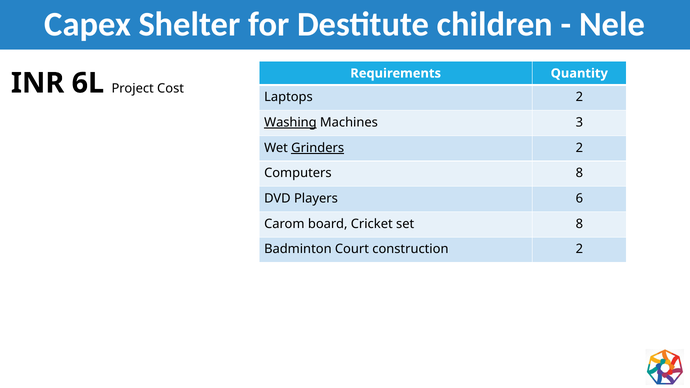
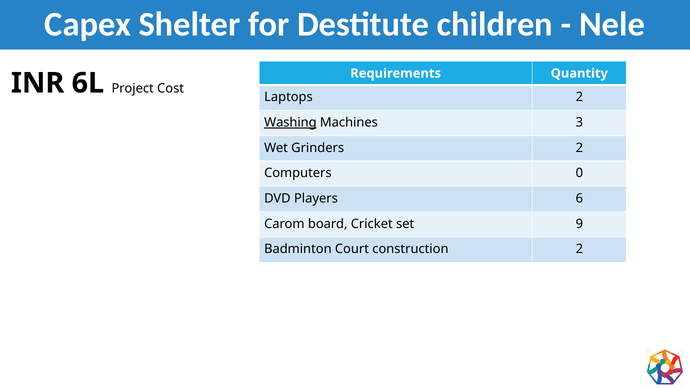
Grinders underline: present -> none (318, 148)
Computers 8: 8 -> 0 (579, 173)
set 8: 8 -> 9 (579, 224)
